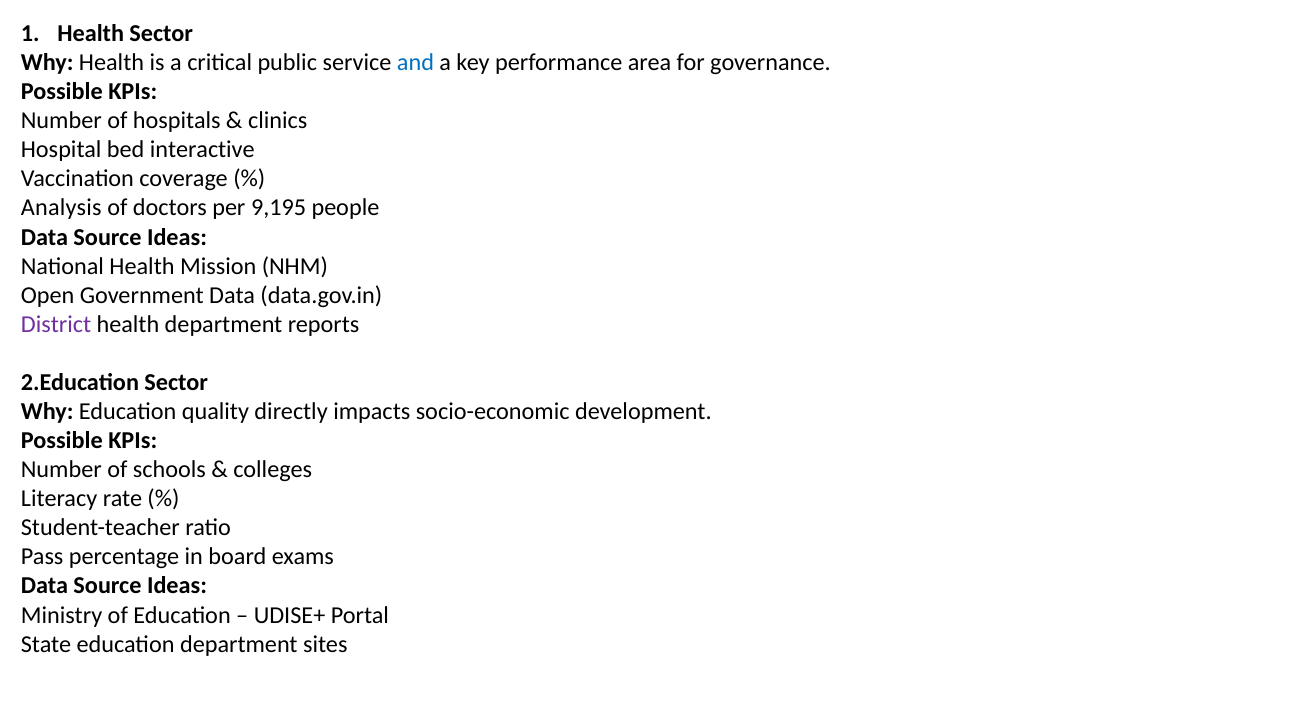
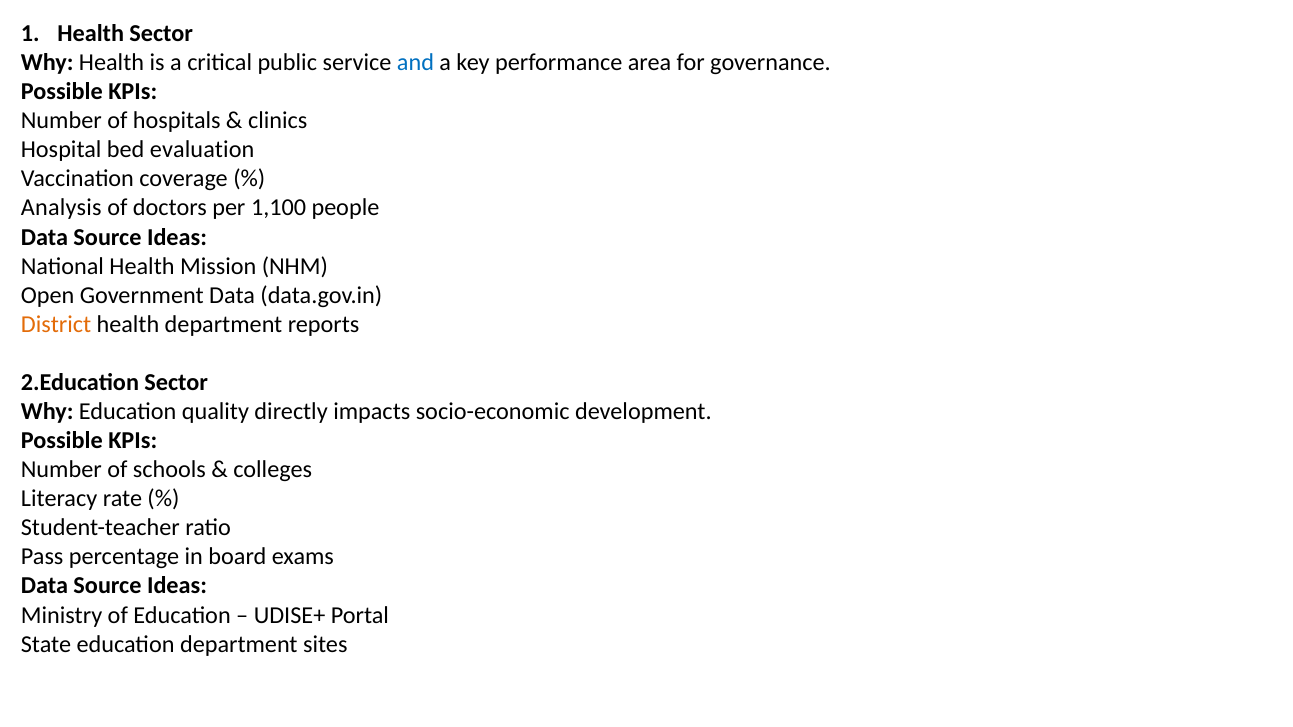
interactive: interactive -> evaluation (202, 150)
9,195: 9,195 -> 1,100 (279, 208)
District colour: purple -> orange (56, 324)
